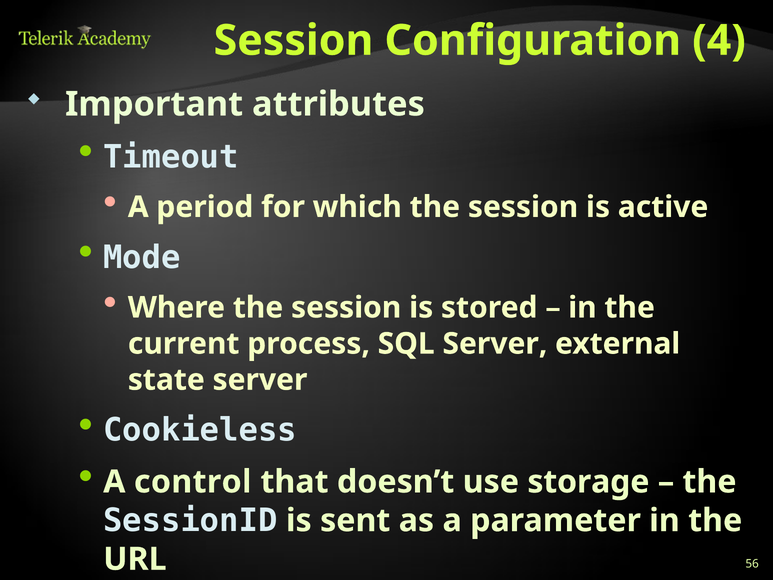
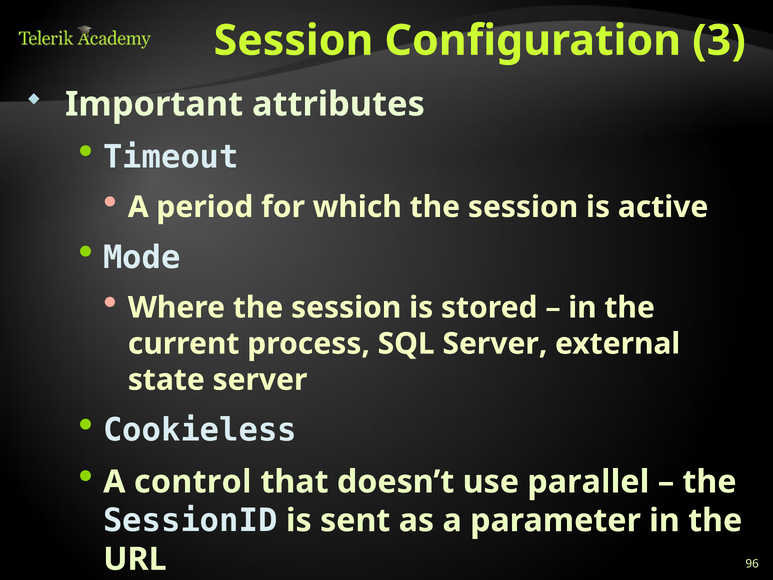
4: 4 -> 3 (719, 41)
storage: storage -> parallel (588, 482)
56: 56 -> 96 (752, 563)
